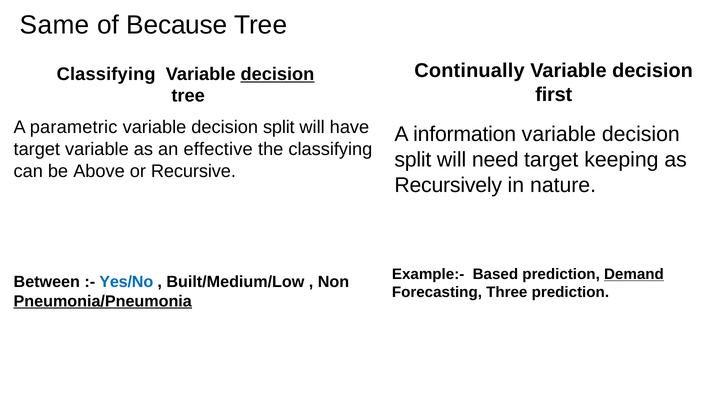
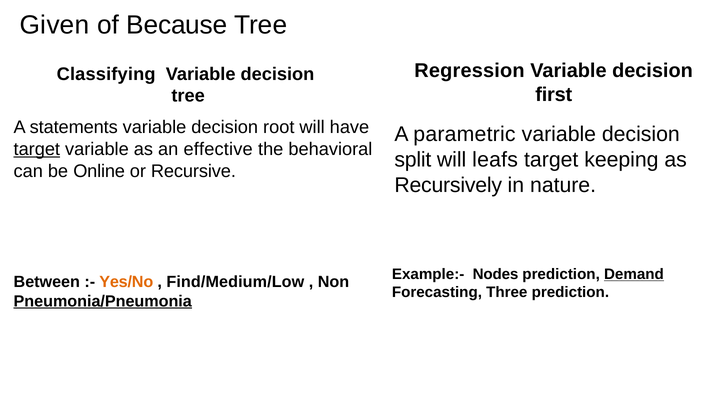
Same: Same -> Given (55, 25)
Continually: Continually -> Regression (469, 71)
decision underline: present -> none (277, 74)
parametric: parametric -> statements (74, 127)
split: split -> root (279, 127)
information: information -> parametric (464, 134)
target underline: none -> present (37, 149)
the classifying: classifying -> behavioral (330, 149)
need: need -> leafs (495, 160)
Above: Above -> Online (99, 171)
Based: Based -> Nodes (496, 274)
Yes/No colour: blue -> orange (126, 282)
Built/Medium/Low: Built/Medium/Low -> Find/Medium/Low (235, 282)
